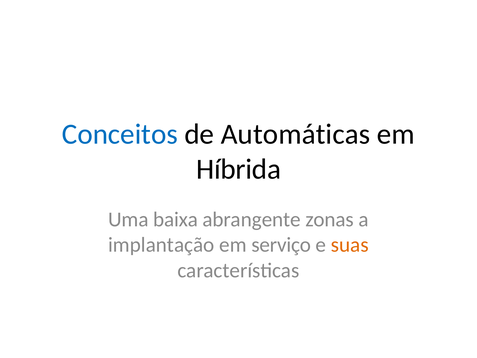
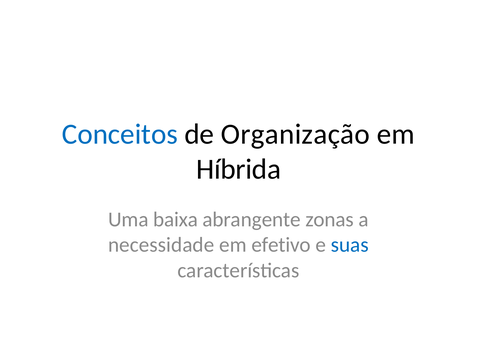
Automáticas: Automáticas -> Organização (295, 134)
implantação: implantação -> necessidade (161, 245)
serviço: serviço -> efetivo (281, 245)
suas colour: orange -> blue (350, 245)
